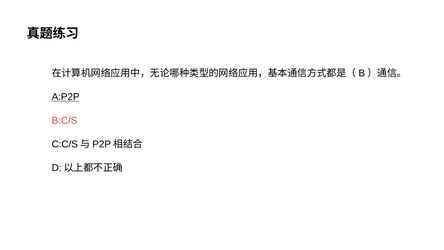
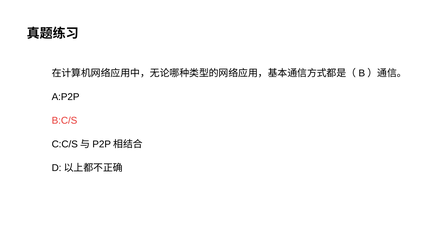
A:P2P underline: present -> none (66, 97)
